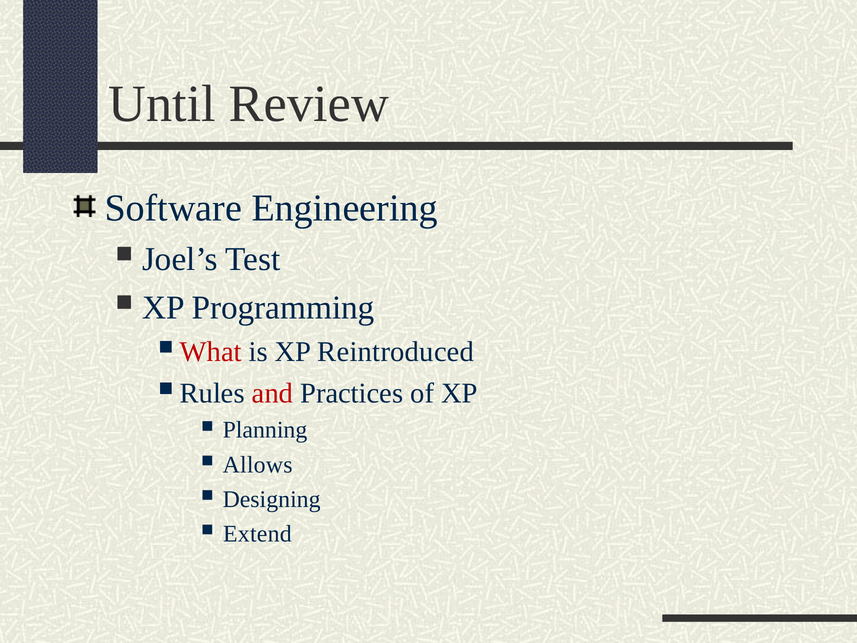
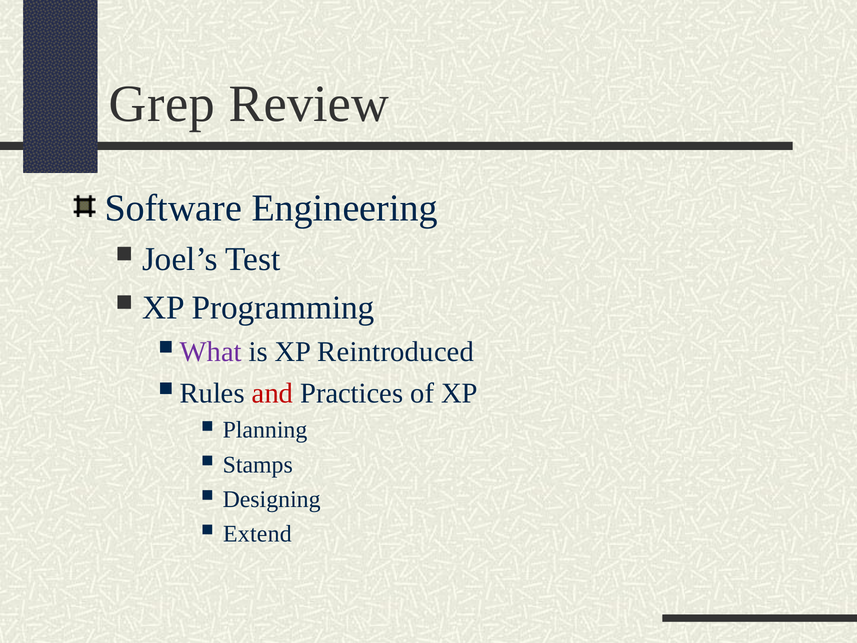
Until: Until -> Grep (162, 104)
What colour: red -> purple (211, 351)
Allows: Allows -> Stamps (258, 464)
